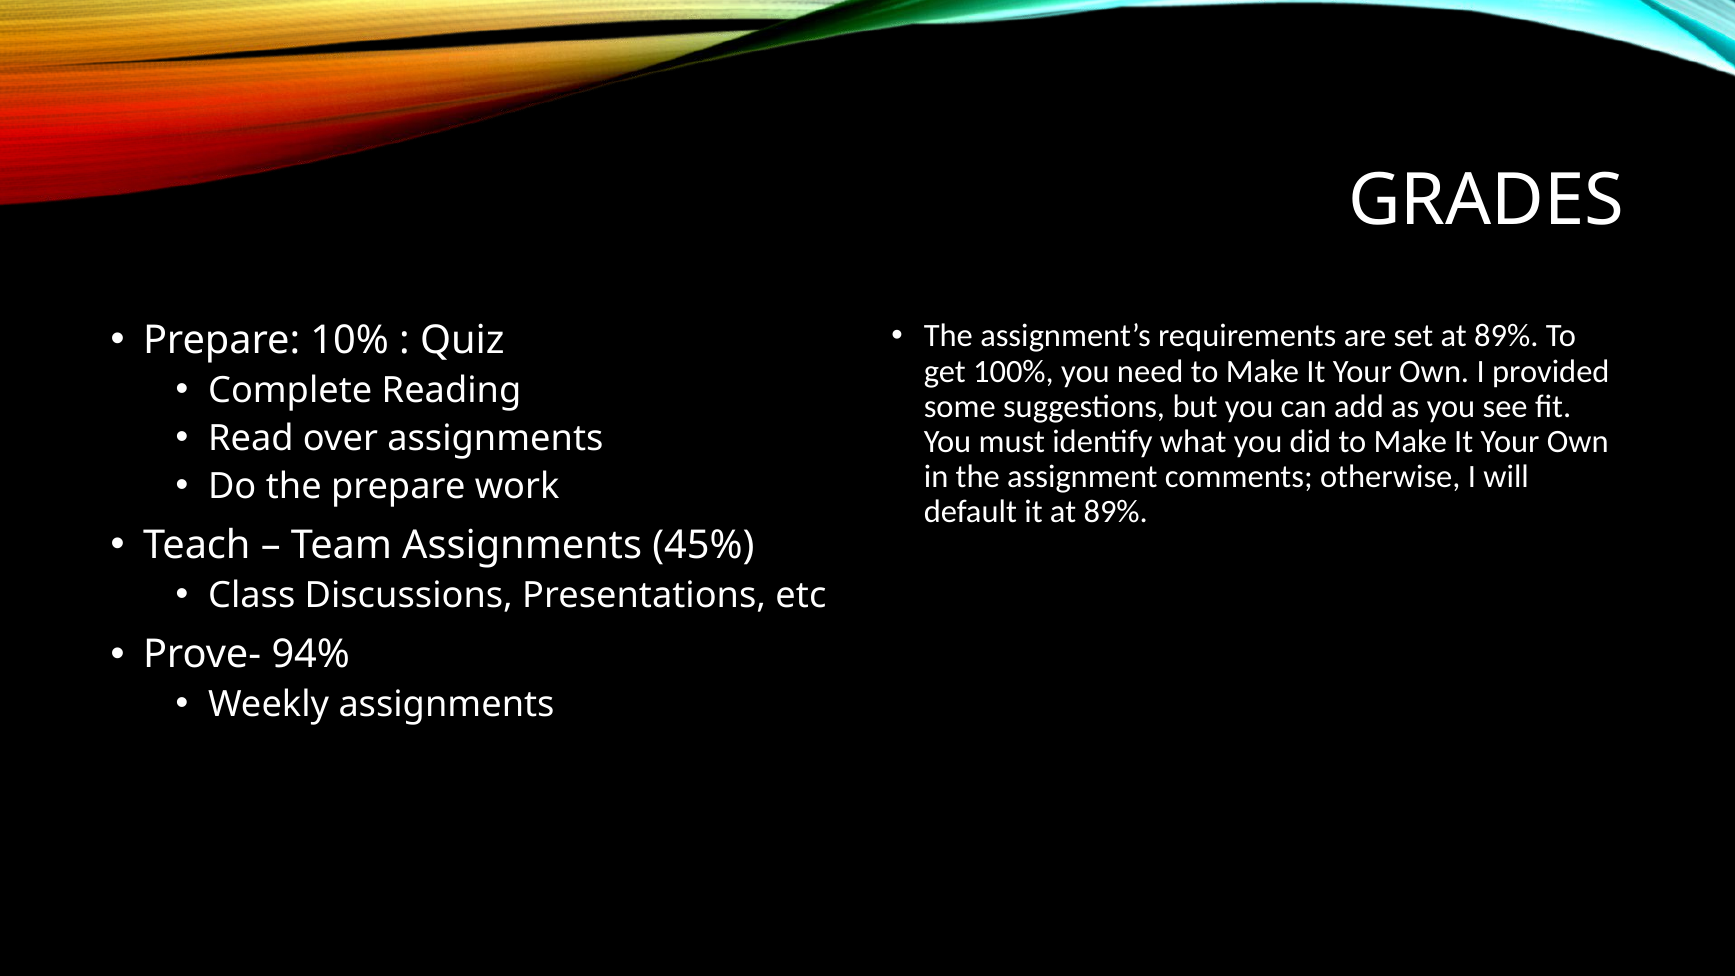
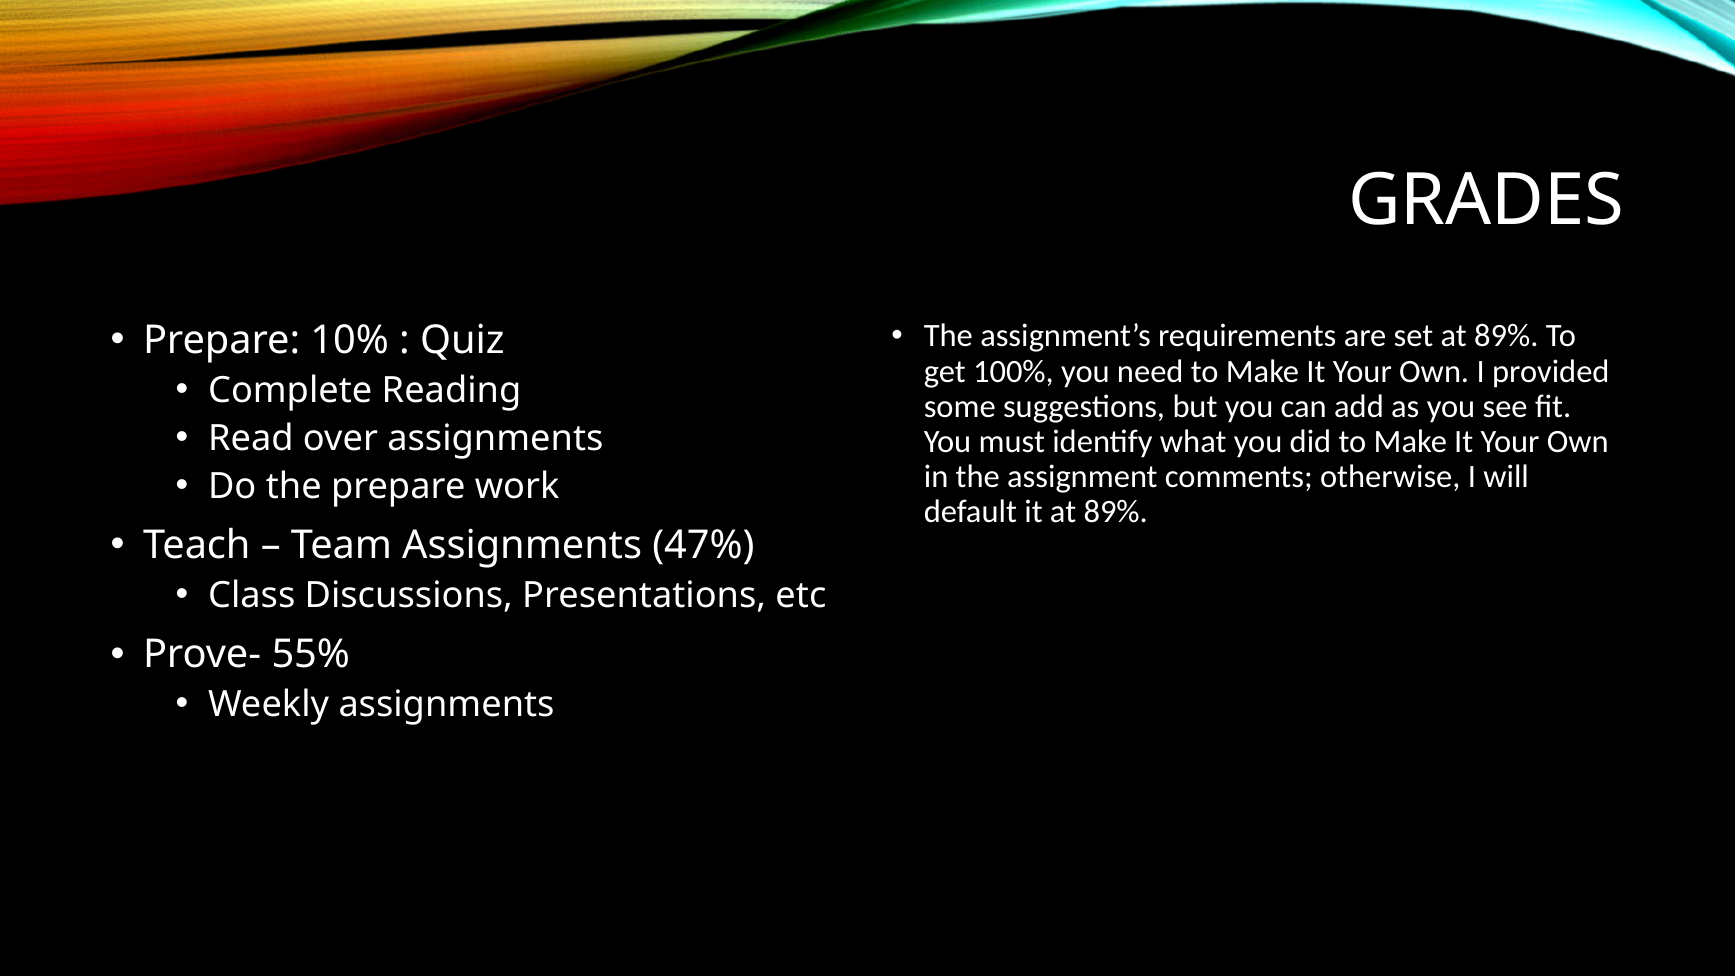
45%: 45% -> 47% (703, 545)
94%: 94% -> 55% (311, 654)
